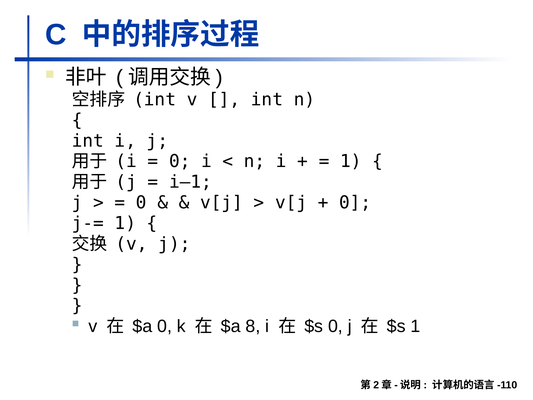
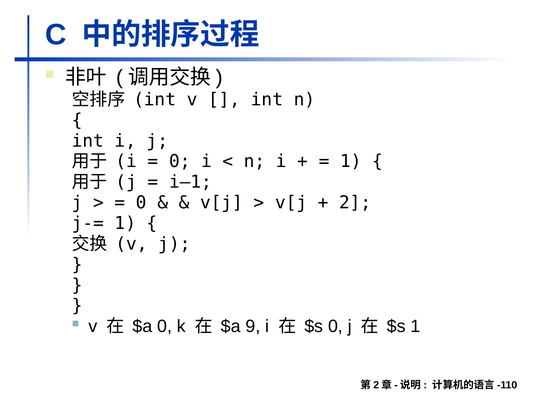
0: 0 -> 2 (355, 203)
8: 8 -> 9 (253, 326)
